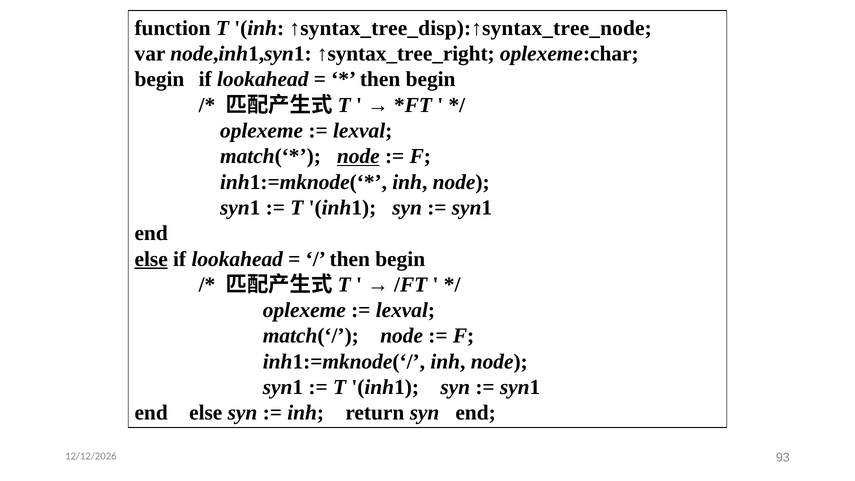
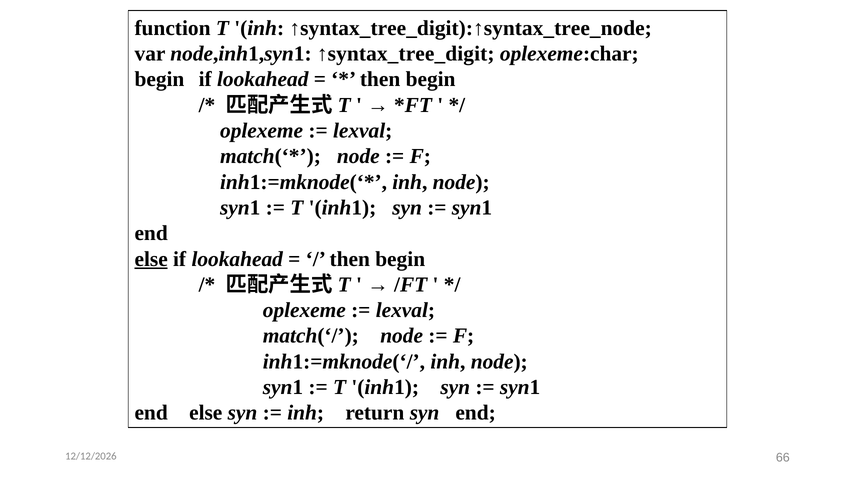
↑syntax_tree_disp):↑syntax_tree_node: ↑syntax_tree_disp):↑syntax_tree_node -> ↑syntax_tree_digit):↑syntax_tree_node (471, 28)
↑syntax_tree_right: ↑syntax_tree_right -> ↑syntax_tree_digit (406, 54)
node underline: present -> none (358, 156)
93: 93 -> 66 (783, 457)
